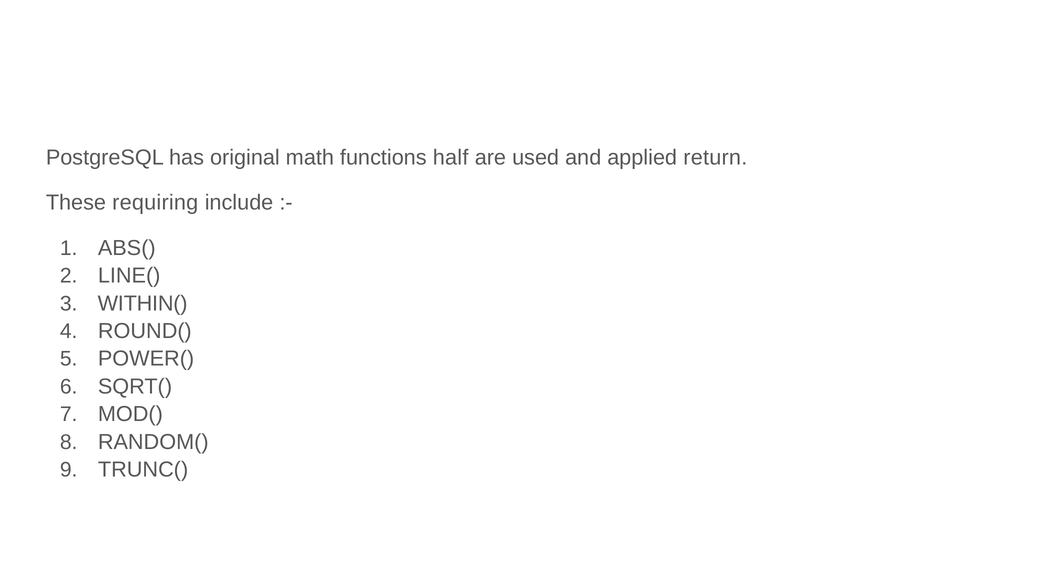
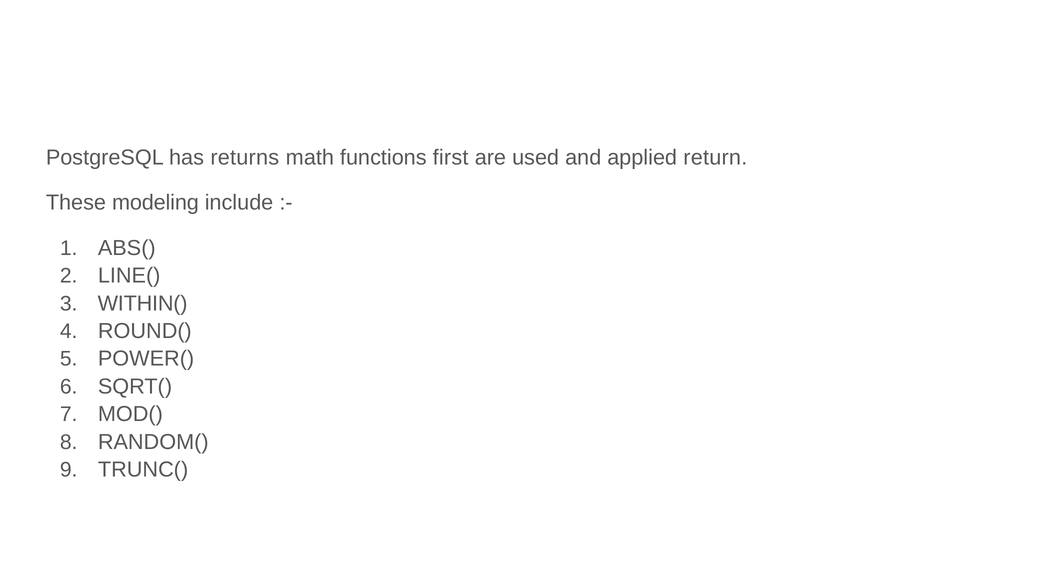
original: original -> returns (245, 158)
half: half -> first (451, 158)
requiring: requiring -> modeling (155, 203)
